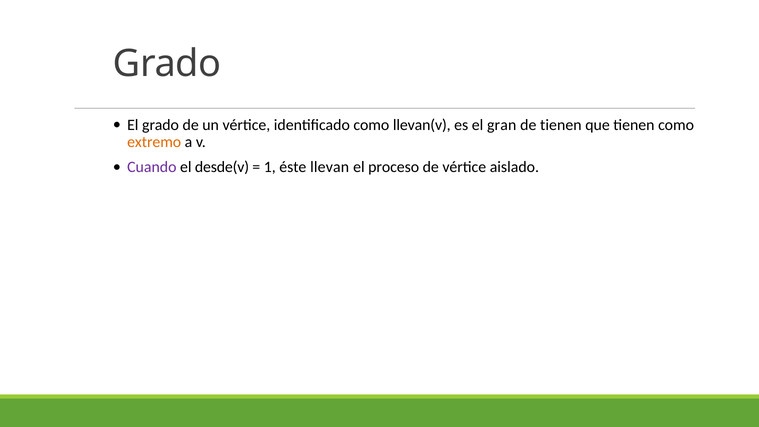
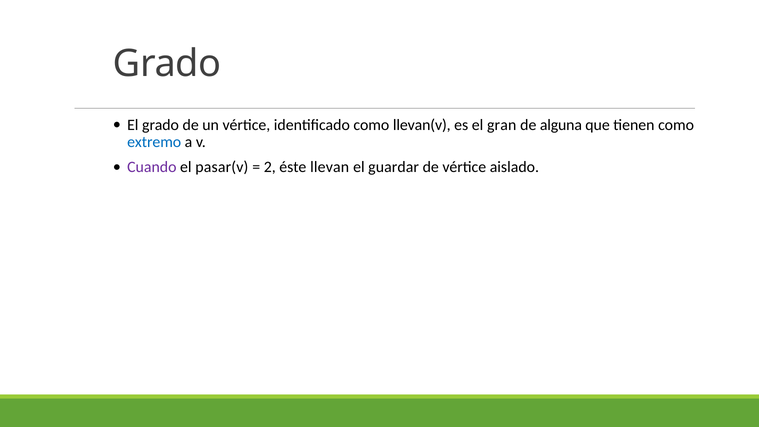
de tienen: tienen -> alguna (561, 125)
extremo colour: orange -> blue (154, 142)
desde(v: desde(v -> pasar(v (222, 167)
1: 1 -> 2 (270, 167)
proceso: proceso -> guardar (394, 167)
